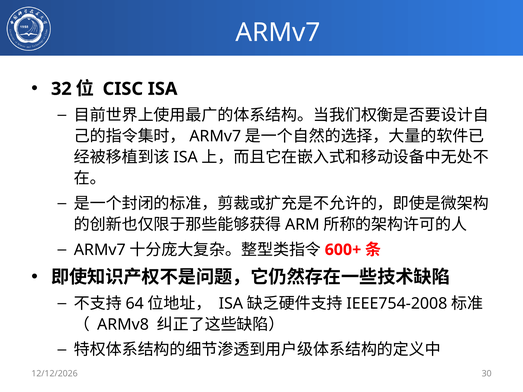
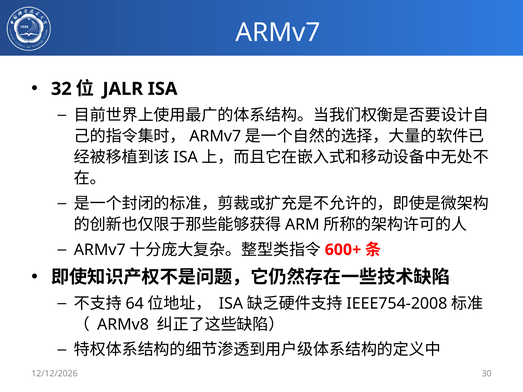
CISC: CISC -> JALR (123, 89)
